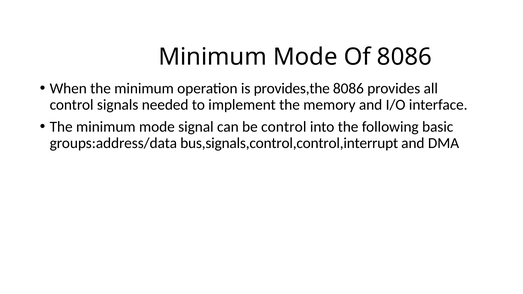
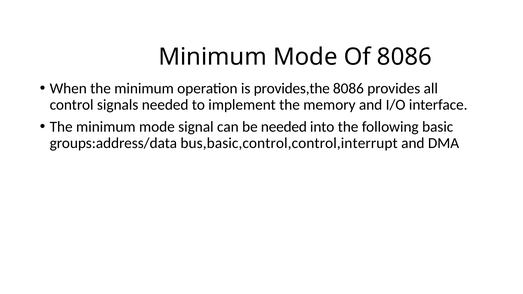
be control: control -> needed (284, 127)
bus,signals,control,control,interrupt: bus,signals,control,control,interrupt -> bus,basic,control,control,interrupt (289, 143)
